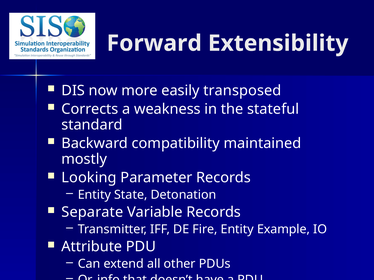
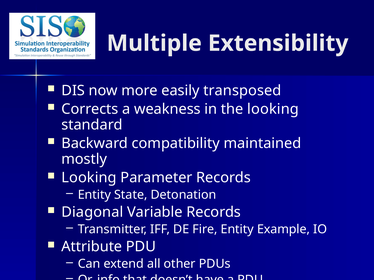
Forward: Forward -> Multiple (154, 43)
the stateful: stateful -> looking (273, 109)
Separate: Separate -> Diagonal (92, 213)
